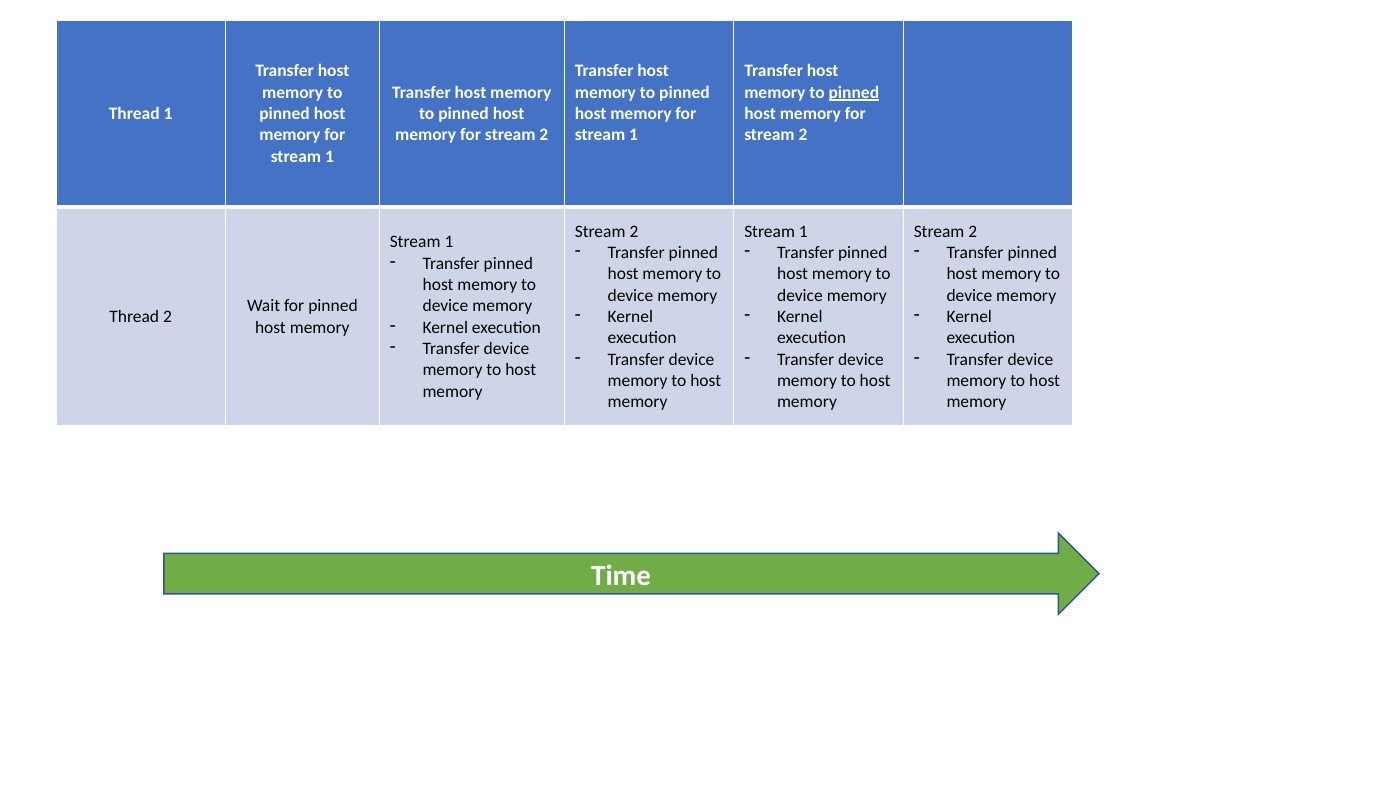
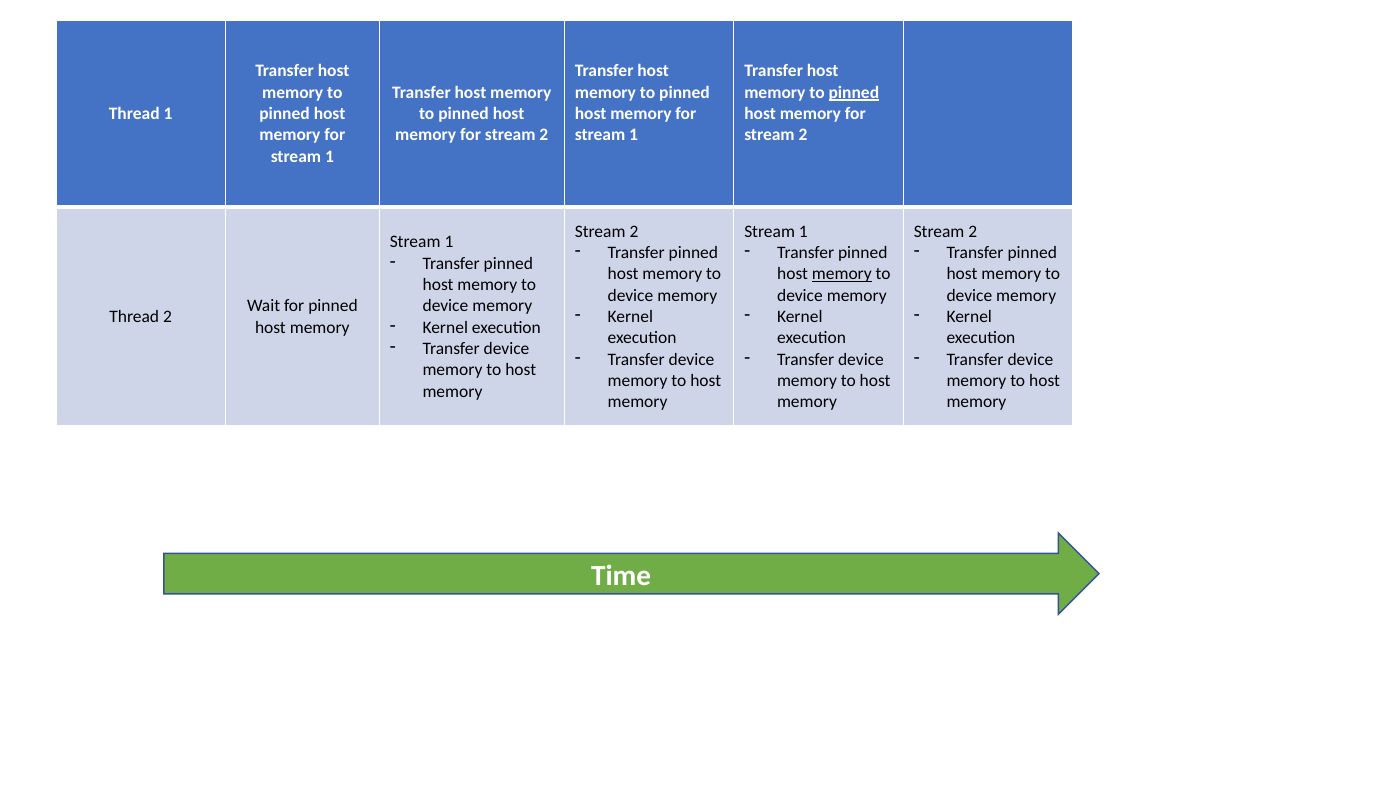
memory underline: none -> present (842, 274)
